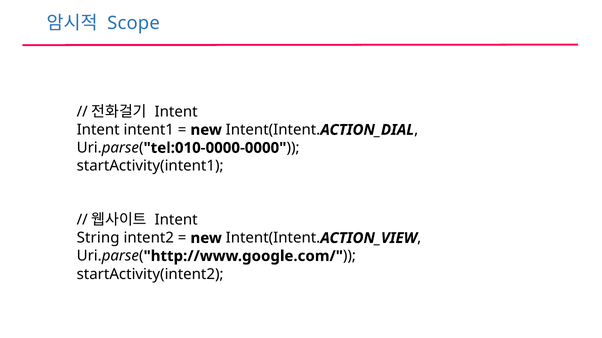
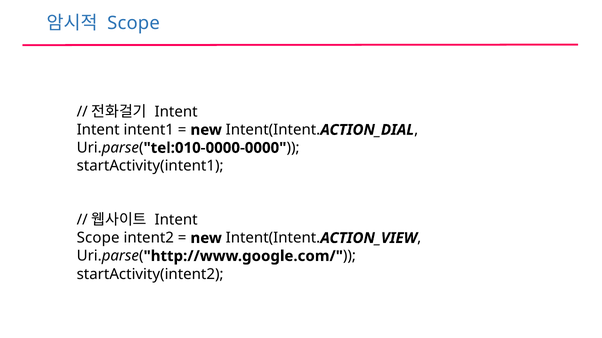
String: String -> Scope (98, 238)
